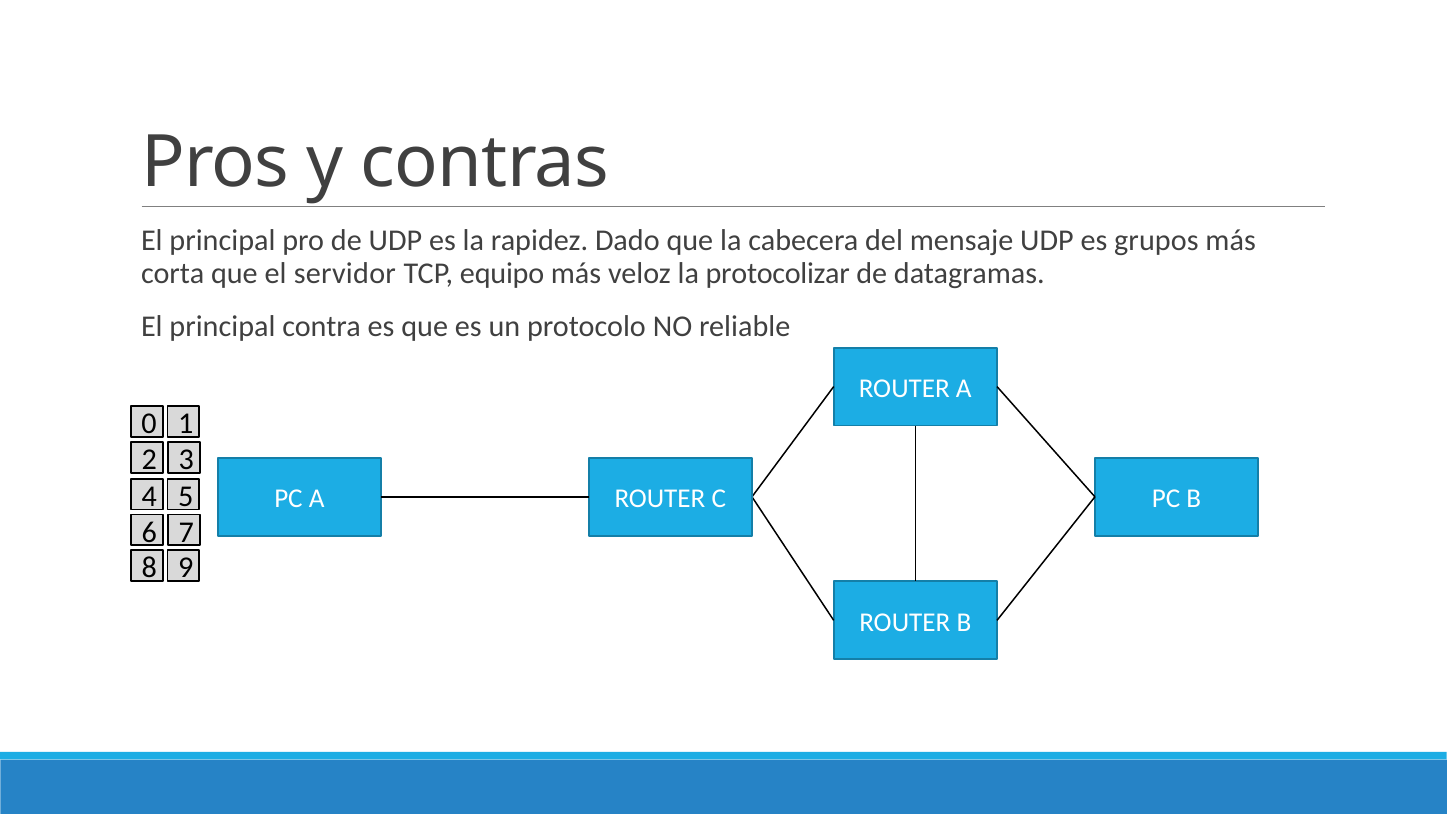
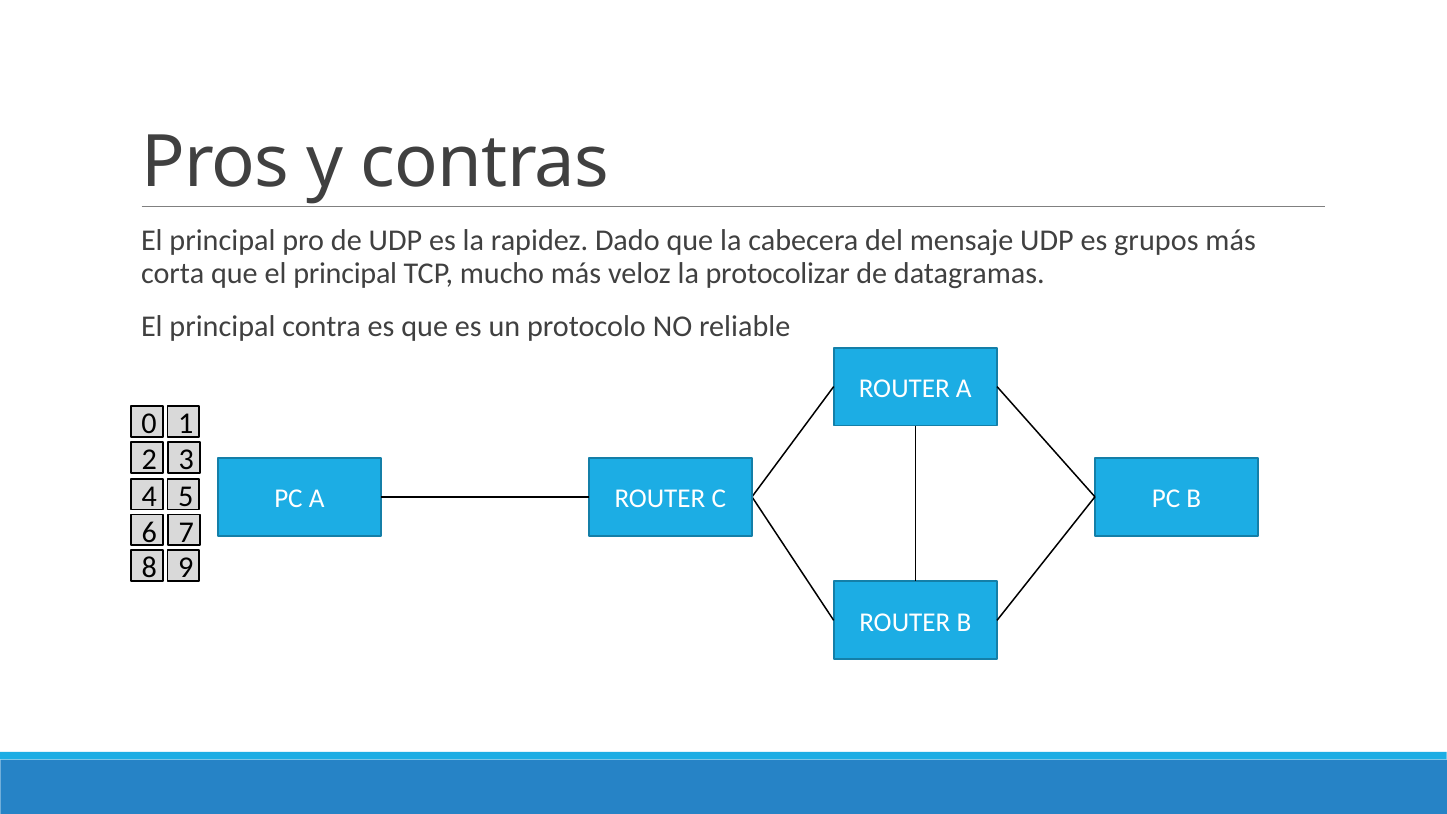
que el servidor: servidor -> principal (345, 273)
equipo: equipo -> mucho (502, 273)
